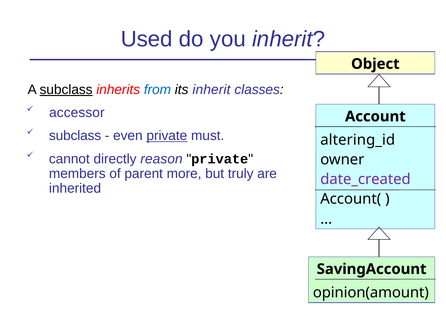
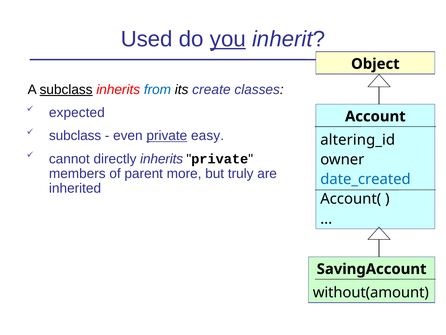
you underline: none -> present (228, 39)
its inherit: inherit -> create (211, 89)
accessor: accessor -> expected (77, 113)
must: must -> easy (208, 136)
directly reason: reason -> inherits (162, 159)
date_created colour: purple -> blue (366, 179)
opinion(amount: opinion(amount -> without(amount (371, 292)
